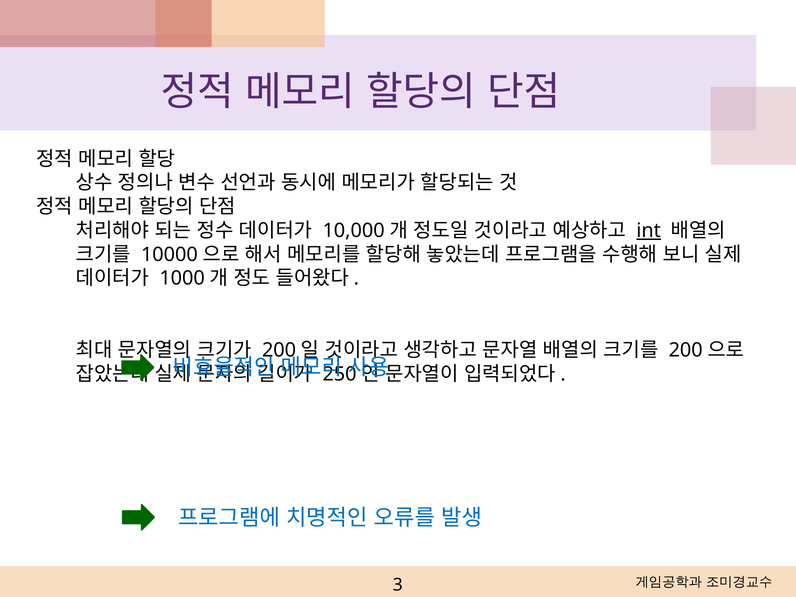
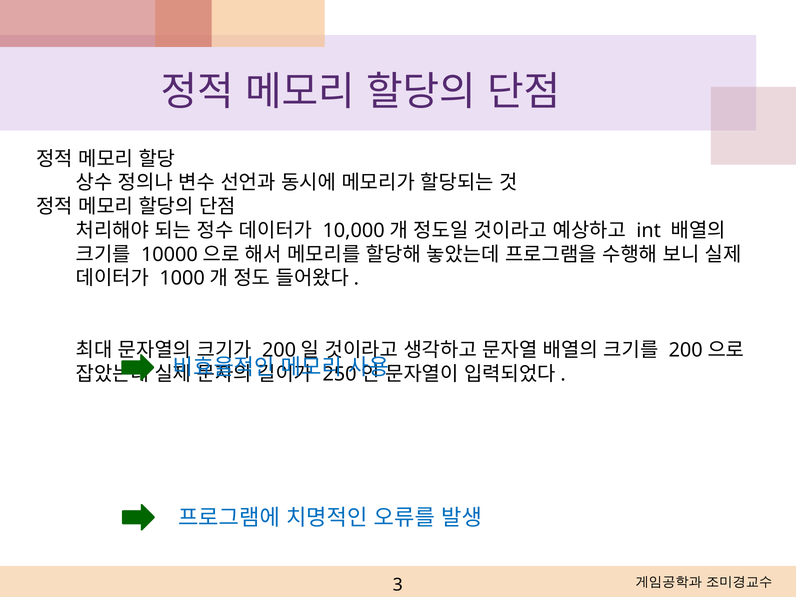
int underline: present -> none (649, 231)
